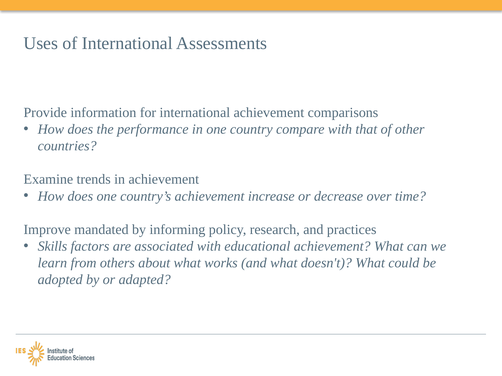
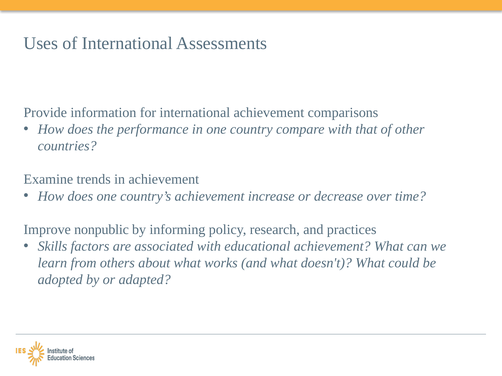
mandated: mandated -> nonpublic (102, 230)
